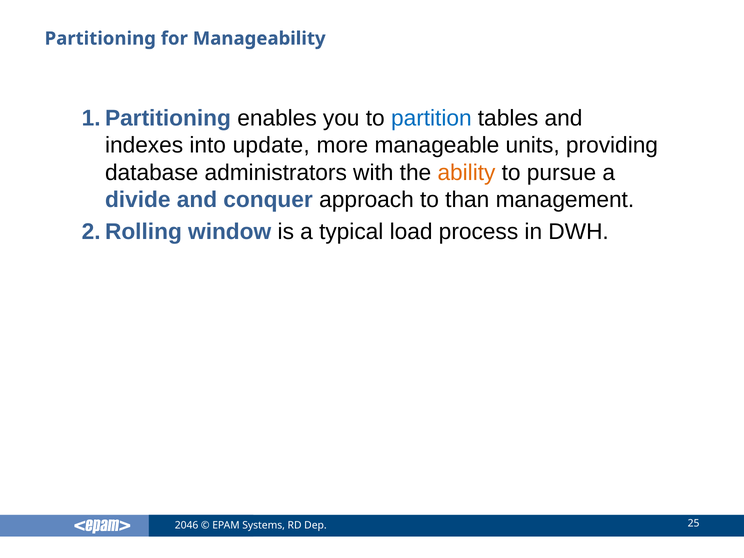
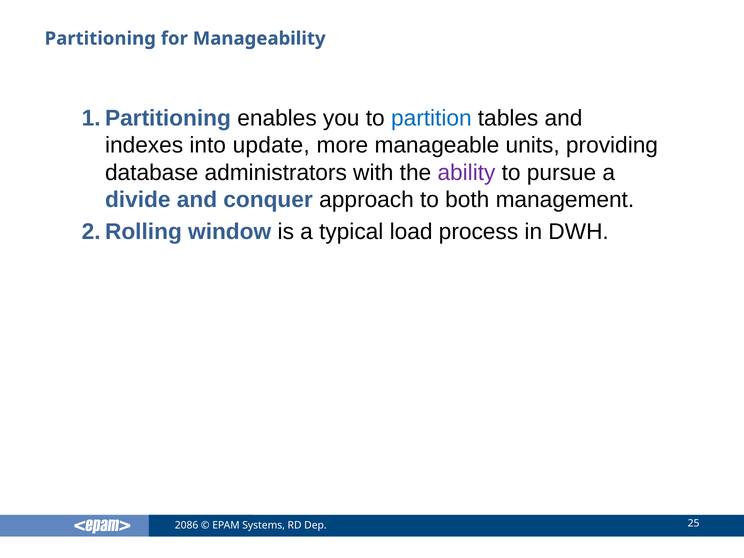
ability colour: orange -> purple (466, 173)
than: than -> both (467, 200)
2046: 2046 -> 2086 (187, 525)
